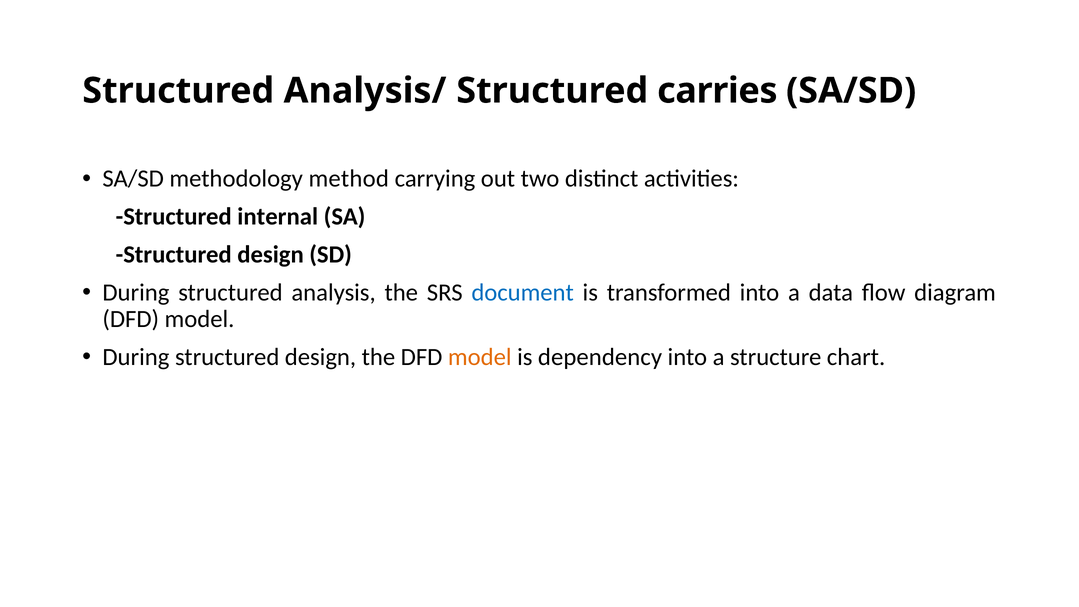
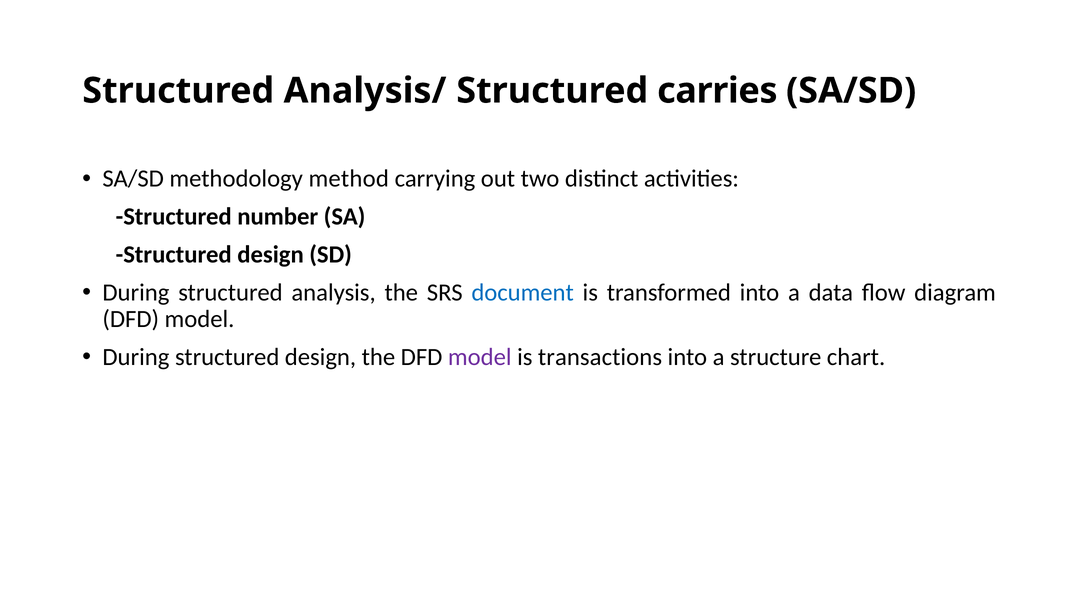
internal: internal -> number (278, 217)
model colour: orange -> purple (480, 357)
dependency: dependency -> transactions (600, 357)
